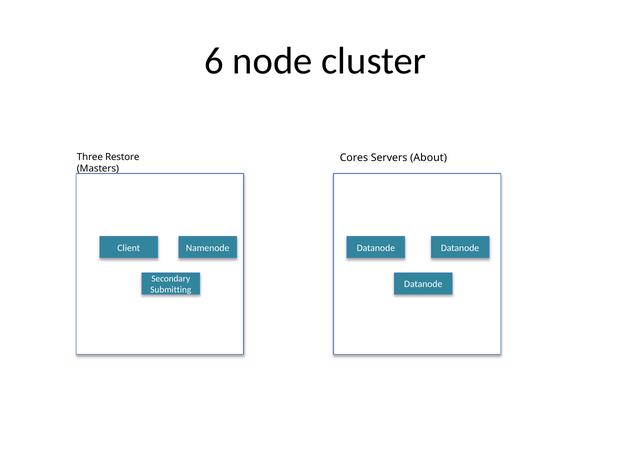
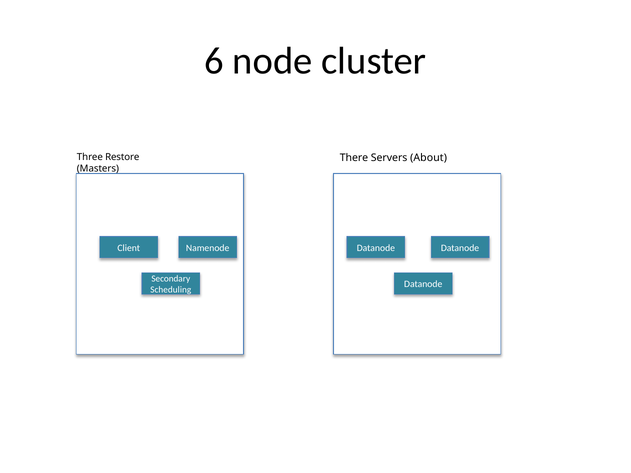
Cores: Cores -> There (354, 158)
Submitting: Submitting -> Scheduling (171, 290)
